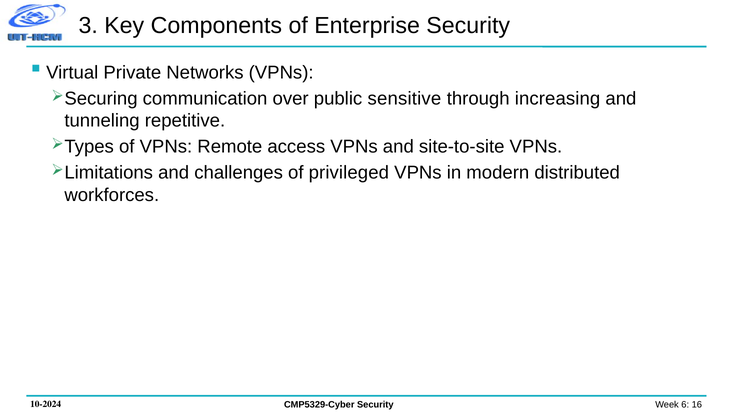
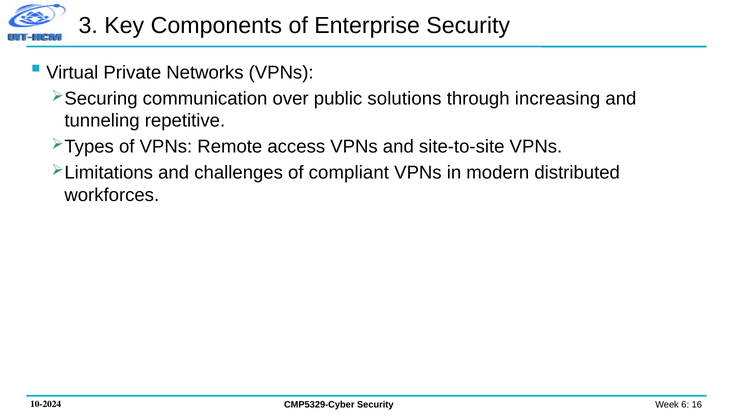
sensitive: sensitive -> solutions (404, 99)
privileged: privileged -> compliant (349, 173)
